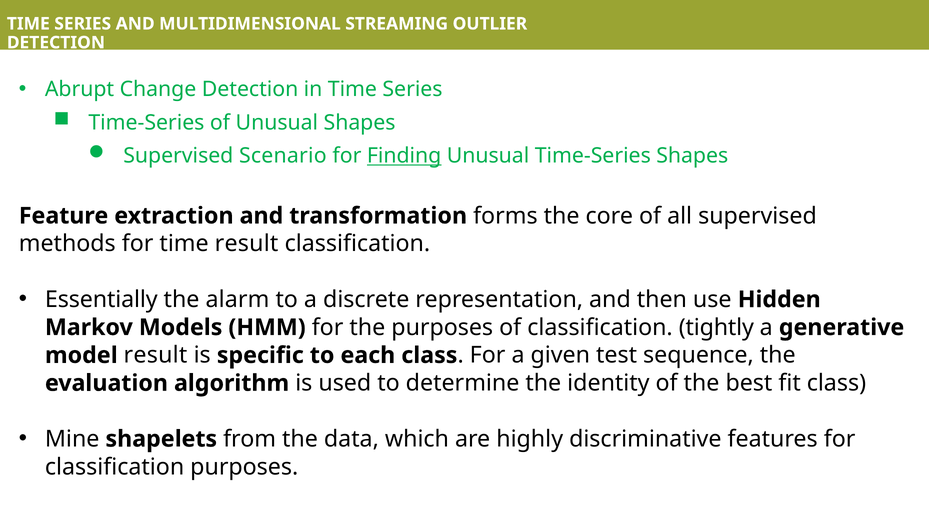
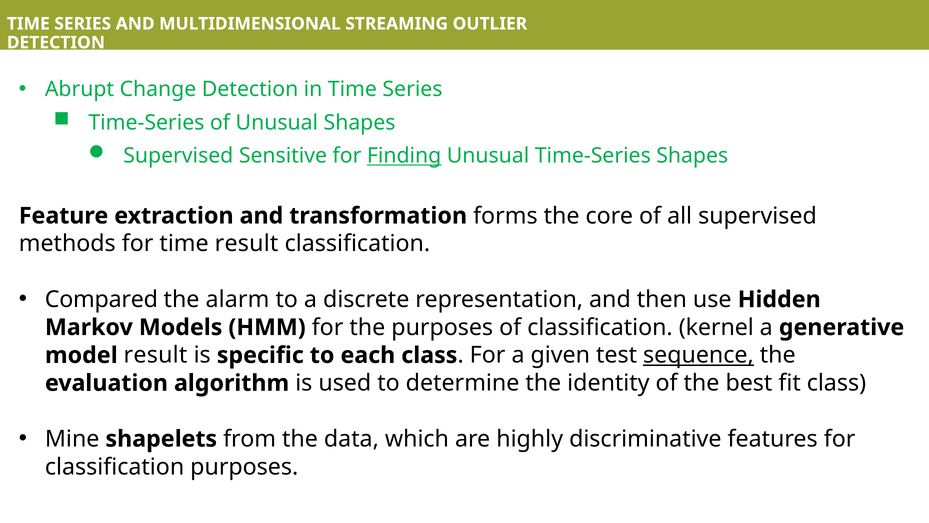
Scenario: Scenario -> Sensitive (283, 156)
Essentially: Essentially -> Compared (101, 299)
tightly: tightly -> kernel (716, 327)
sequence underline: none -> present (698, 355)
